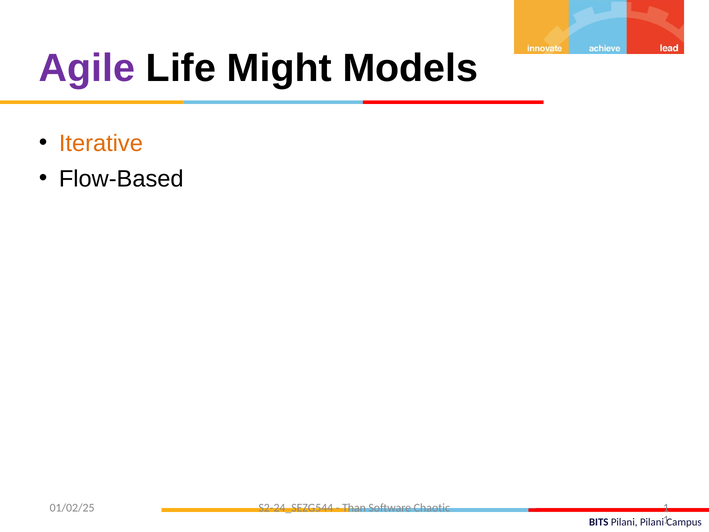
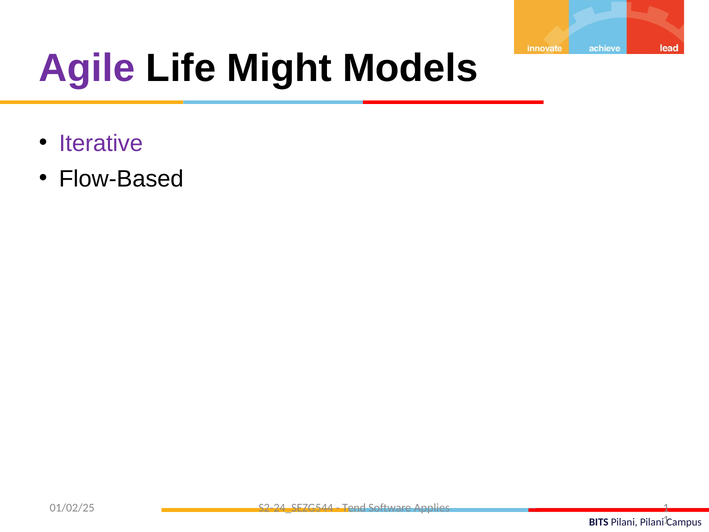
Iterative colour: orange -> purple (101, 143)
Than: Than -> Tend (354, 508)
Chaotic: Chaotic -> Applies (432, 508)
